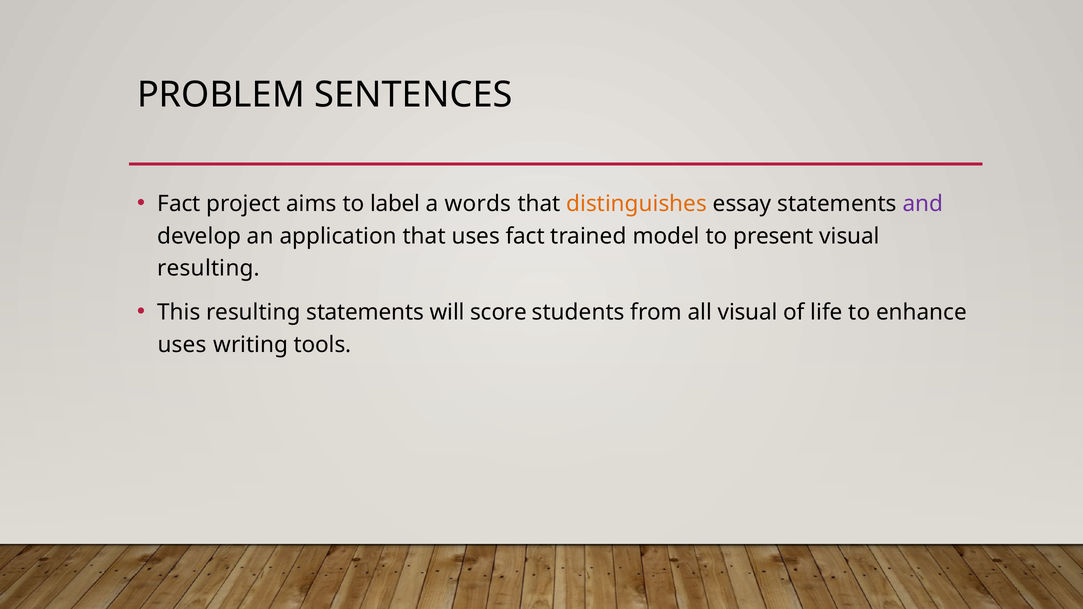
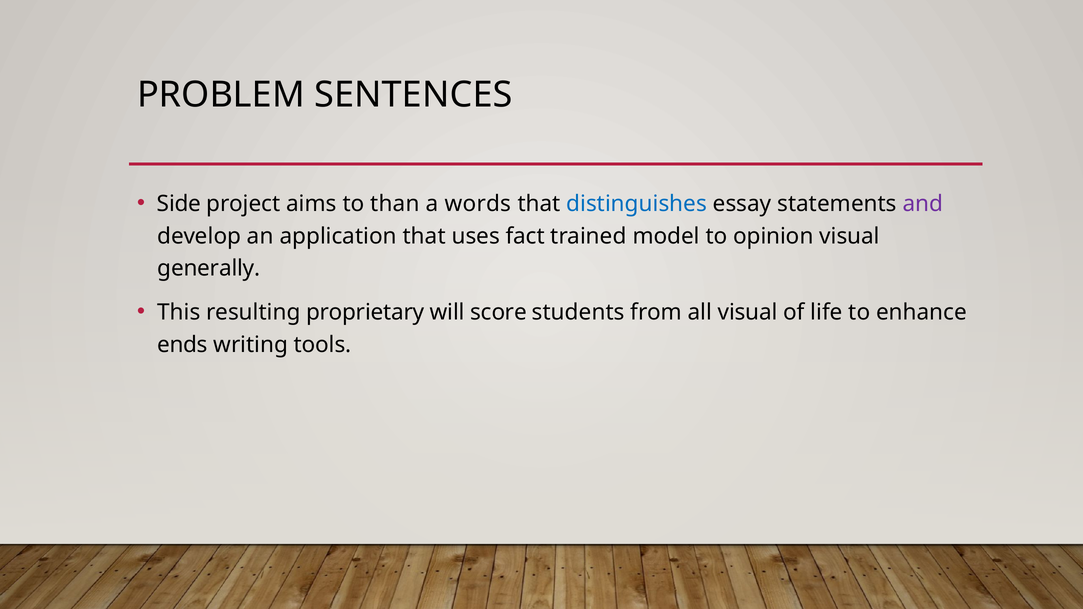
Fact: Fact -> Side (179, 204)
label: label -> than (395, 204)
distinguishes colour: orange -> blue (637, 204)
present: present -> opinion (773, 236)
resulting: resulting -> generally (209, 269)
resulting statements: statements -> proprietary (365, 312)
uses: uses -> ends (182, 345)
